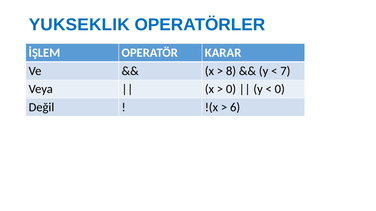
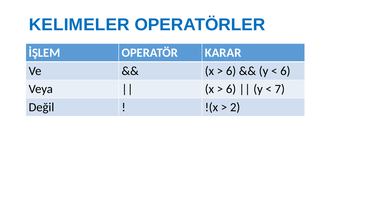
YUKSEKLIK: YUKSEKLIK -> KELIMELER (79, 25)
8: 8 -> 6 (231, 71)
7: 7 -> 6 (285, 71)
0: 0 -> 6 (231, 89)
0: 0 -> 7 (280, 89)
6: 6 -> 2 (235, 107)
